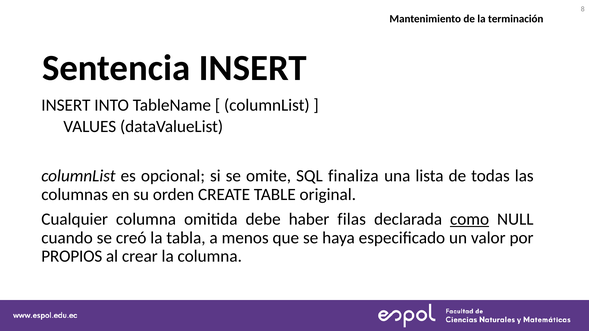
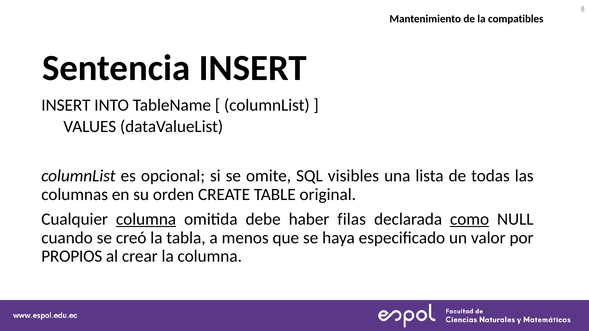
terminación: terminación -> compatibles (516, 19)
finaliza: finaliza -> visibles (353, 176)
columna underline: none -> present (146, 219)
